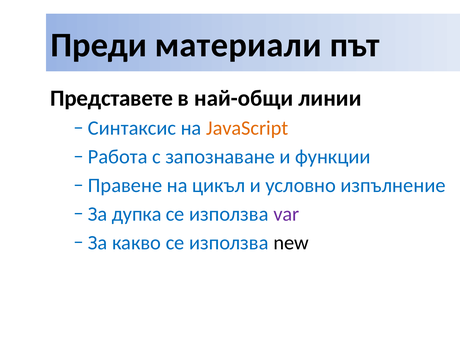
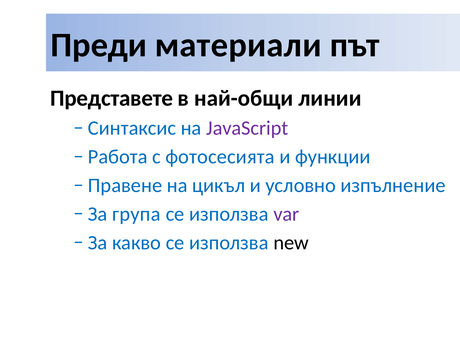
JavaScript colour: orange -> purple (247, 128)
запознаване: запознаване -> фотосесията (220, 157)
дупка: дупка -> група (136, 214)
